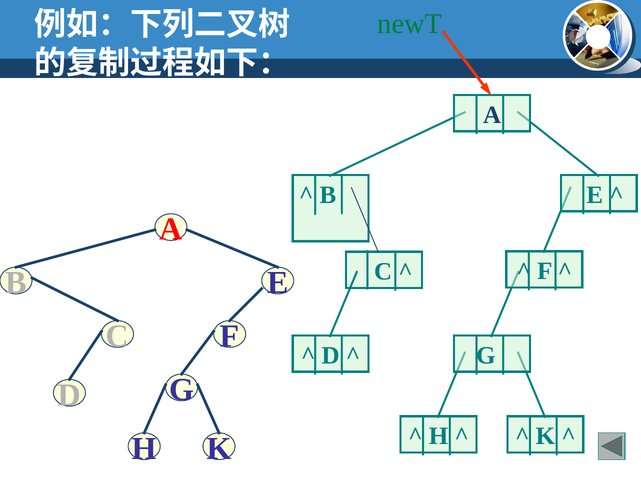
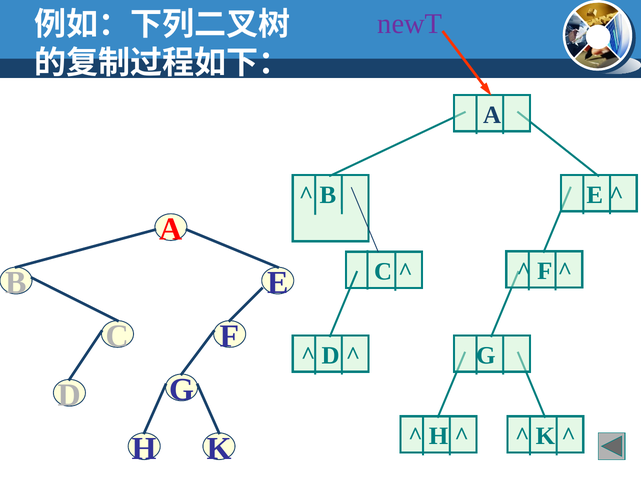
newT colour: green -> purple (410, 24)
